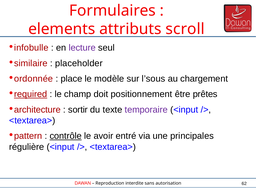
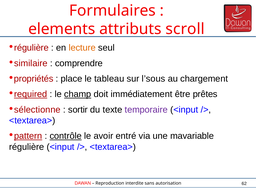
infobulle: infobulle -> régulière (31, 48)
lecture colour: purple -> orange (82, 48)
placeholder: placeholder -> comprendre (79, 63)
ordonnée: ordonnée -> propriétés (34, 79)
modèle: modèle -> tableau (109, 79)
champ underline: none -> present (78, 94)
positionnement: positionnement -> immédiatement (142, 94)
architecture: architecture -> sélectionne (37, 110)
pattern underline: none -> present (28, 136)
principales: principales -> mavariable (192, 136)
